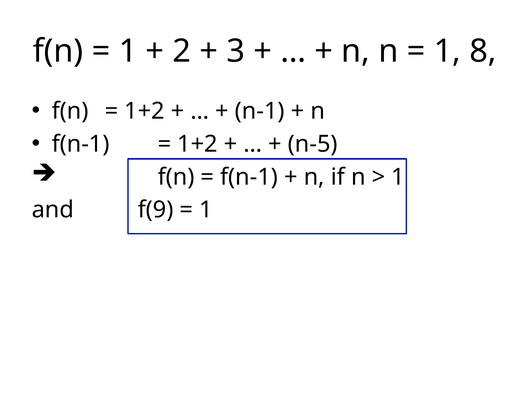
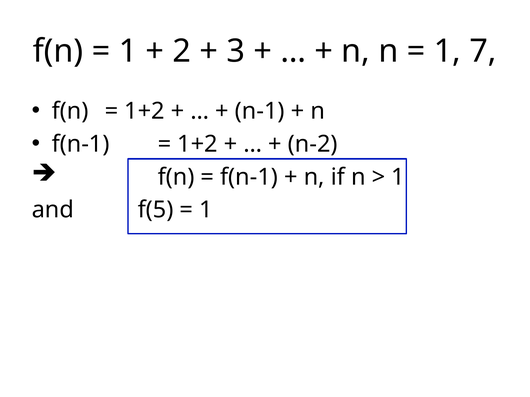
8: 8 -> 7 (483, 51)
n-5: n-5 -> n-2 (313, 144)
f(9: f(9 -> f(5 (156, 210)
